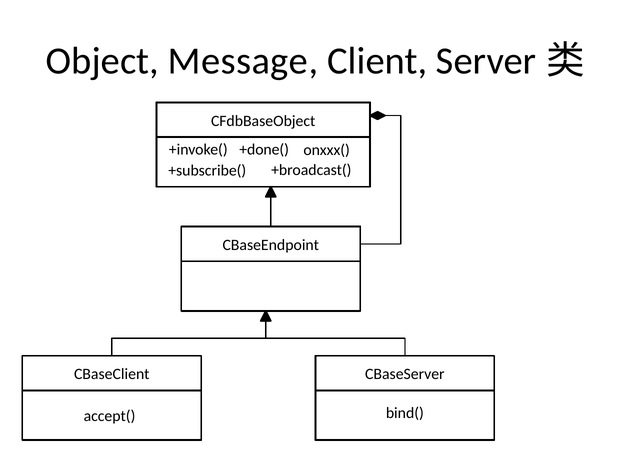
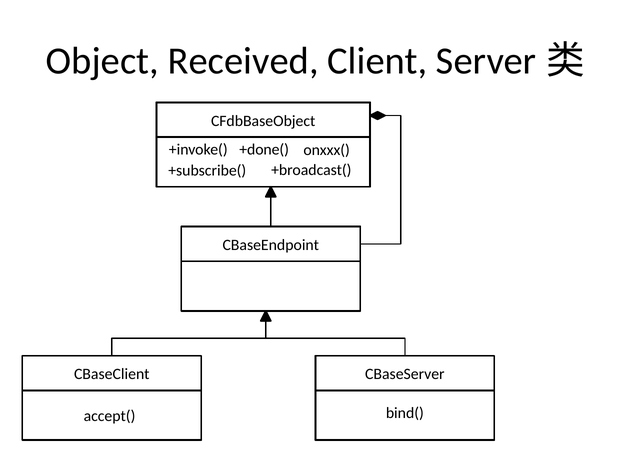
Message: Message -> Received (243, 61)
